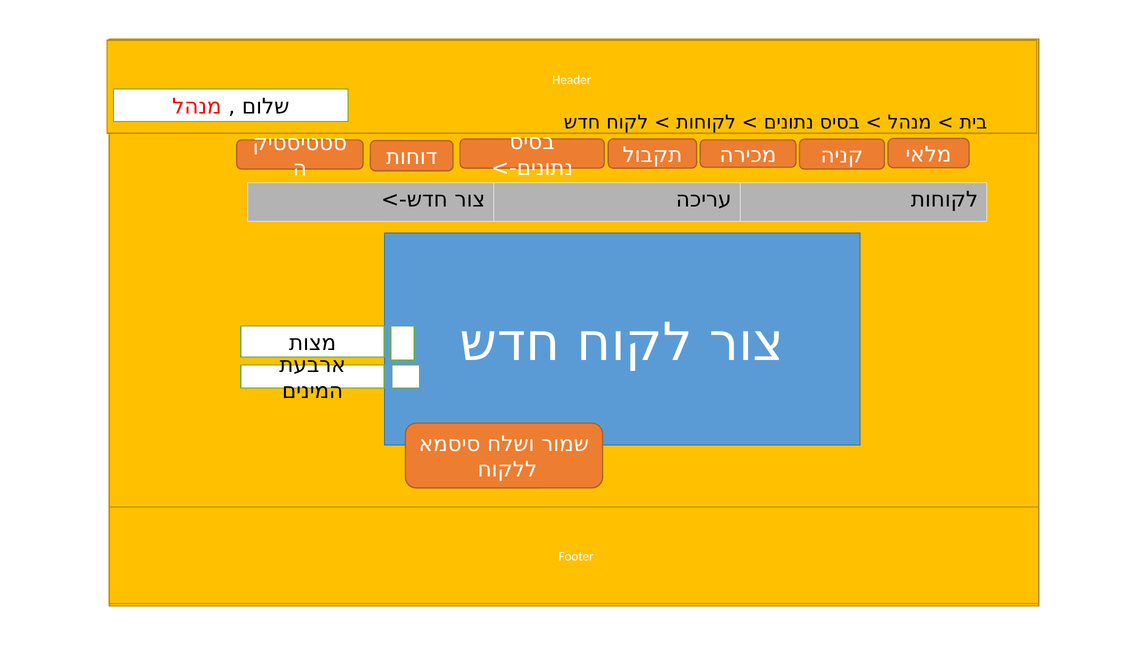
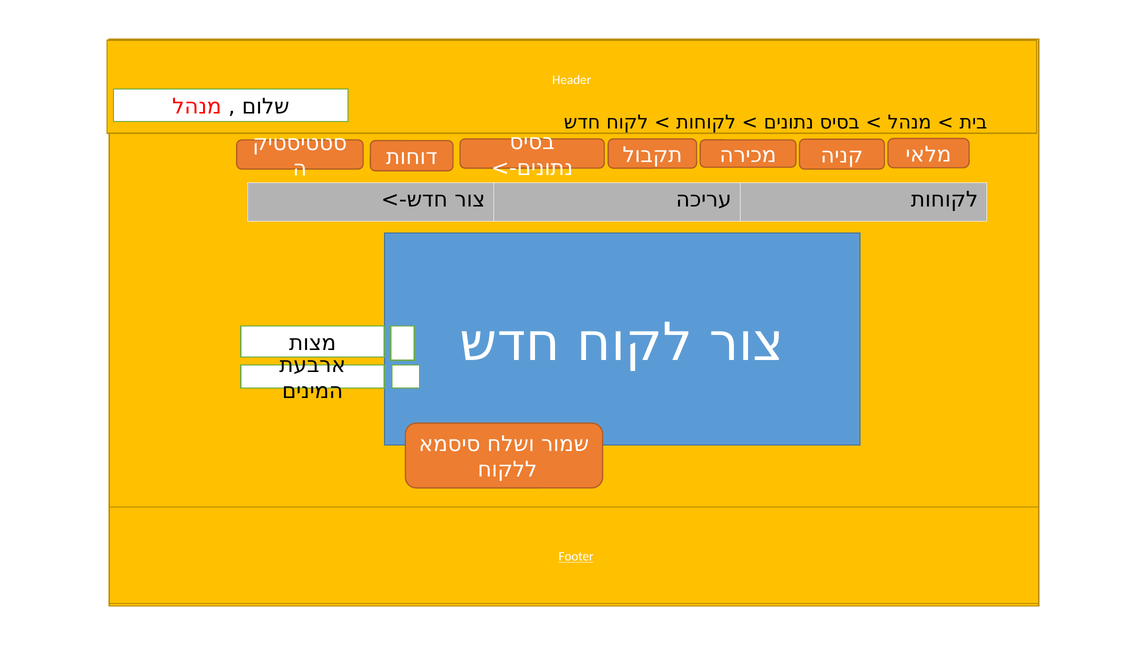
Footer underline: none -> present (576, 556)
